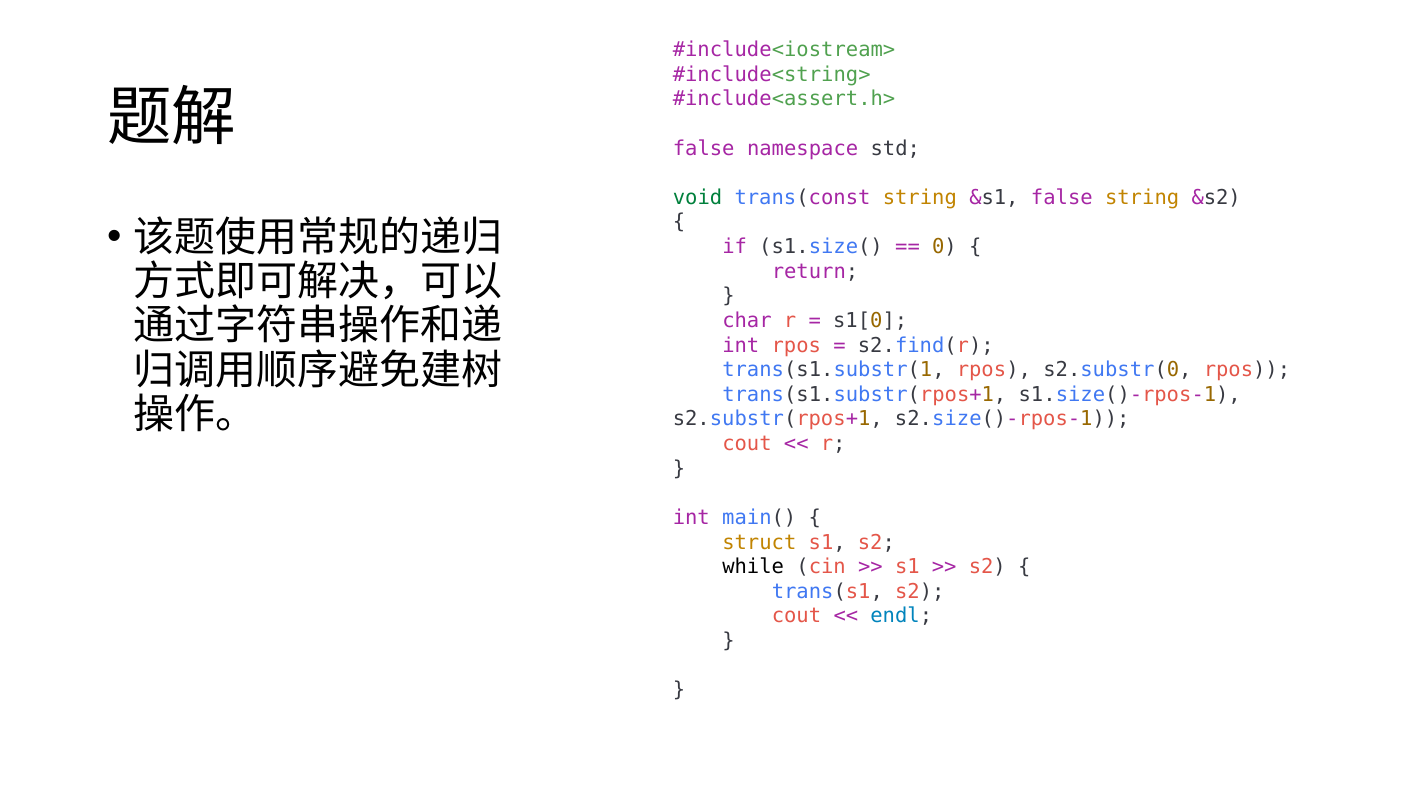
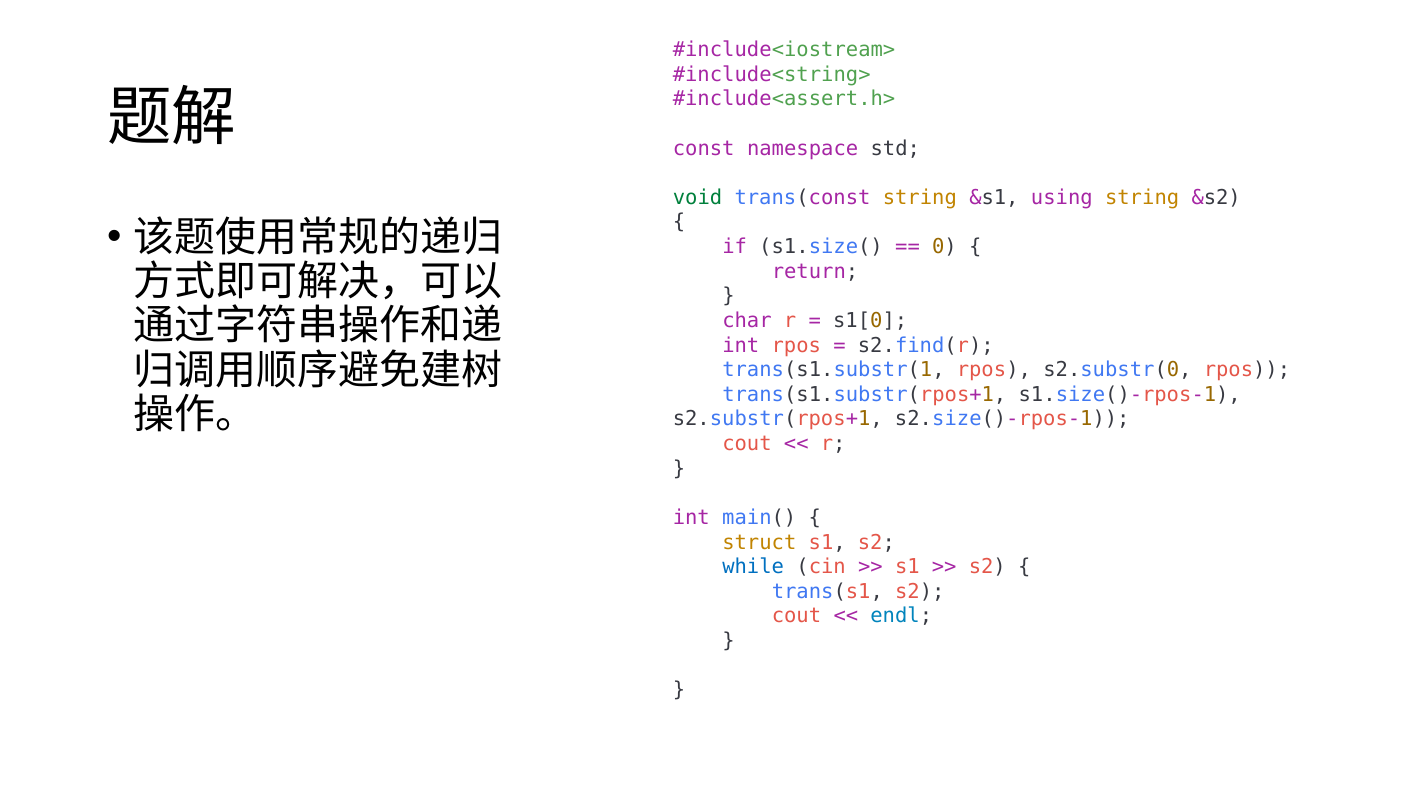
false: false -> const (704, 148)
&s1 false: false -> using (1062, 197)
while colour: black -> blue (753, 567)
